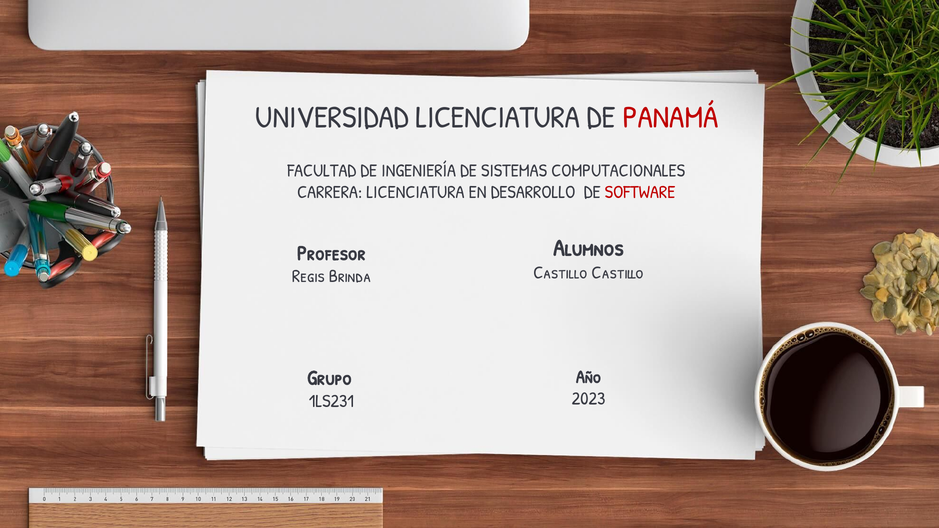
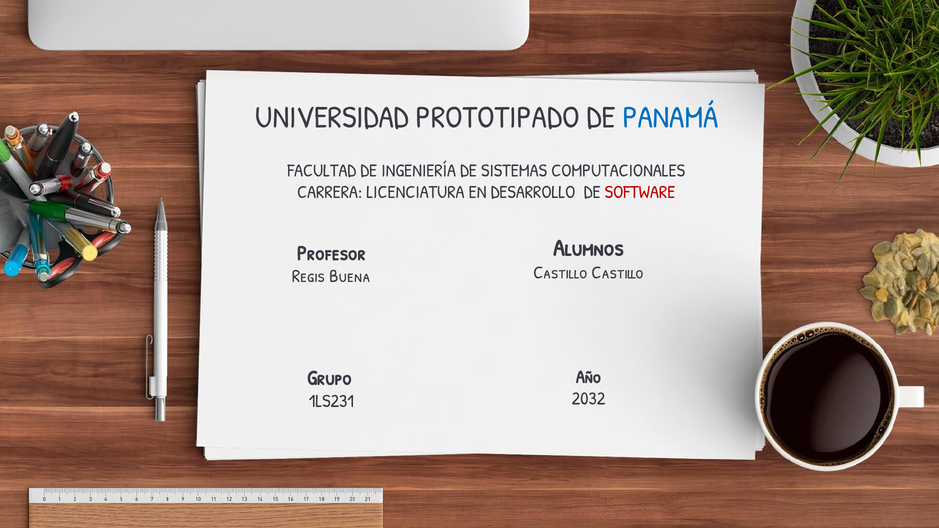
UNIVERSIDAD LICENCIATURA: LICENCIATURA -> PROTOTIPADO (498, 118)
PANAMÁ colour: red -> blue (671, 118)
Brinda: Brinda -> Buena (350, 277)
2023: 2023 -> 2032 (589, 399)
